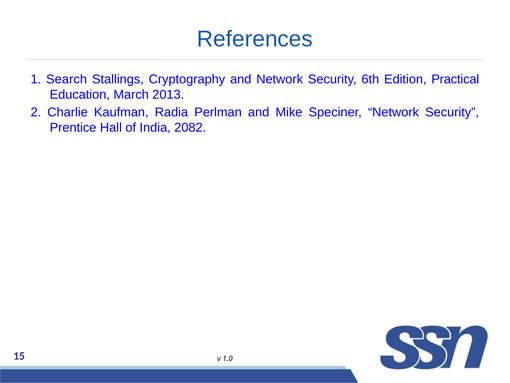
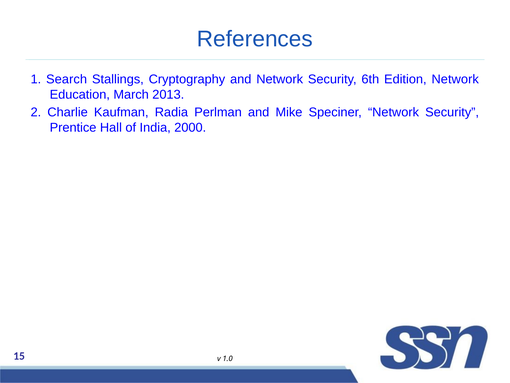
Edition Practical: Practical -> Network (455, 79)
2082: 2082 -> 2000 (190, 128)
